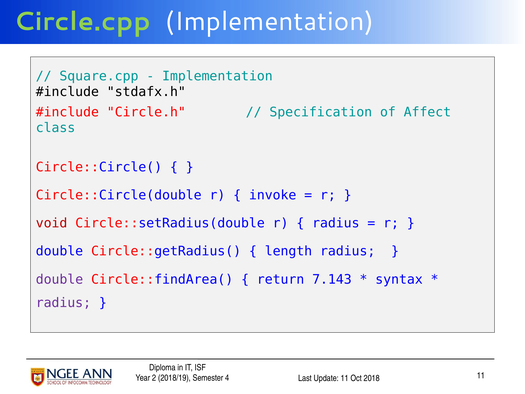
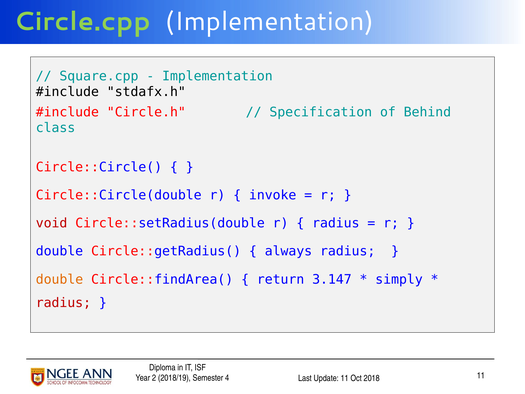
Affect: Affect -> Behind (427, 112)
length: length -> always (288, 251)
double colour: purple -> orange (59, 279)
7.143: 7.143 -> 3.147 (332, 279)
syntax: syntax -> simply (399, 279)
radius colour: purple -> red (63, 303)
